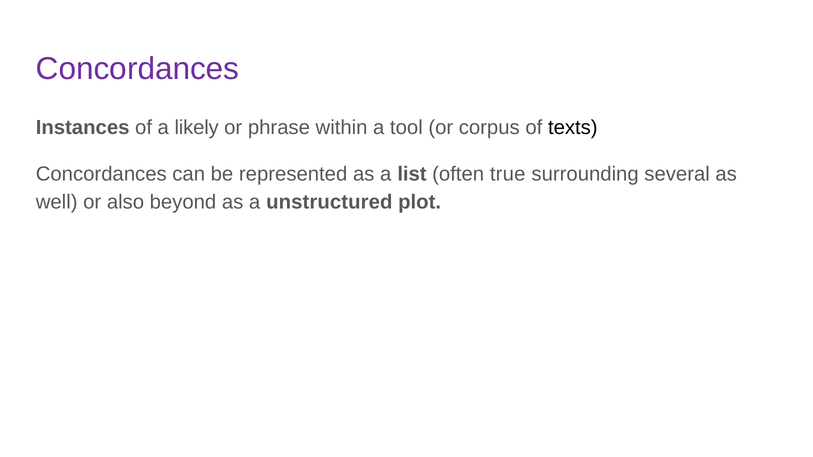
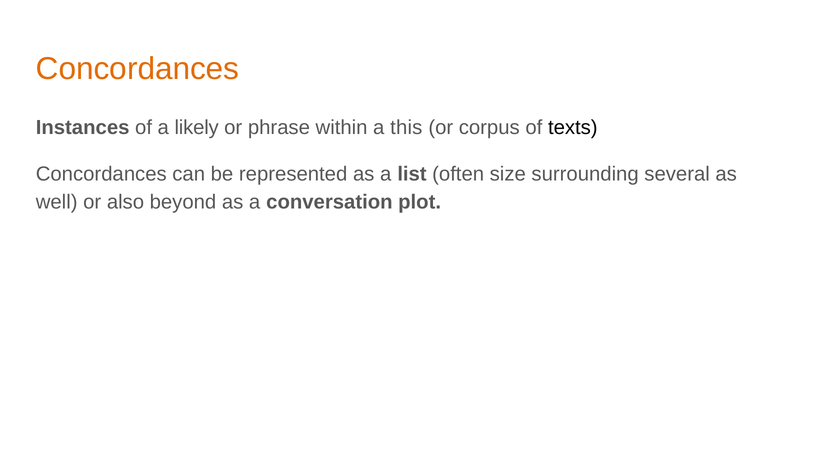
Concordances colour: purple -> orange (138, 69)
tool: tool -> this (406, 128)
true: true -> size (508, 174)
unstructured: unstructured -> conversation (329, 202)
